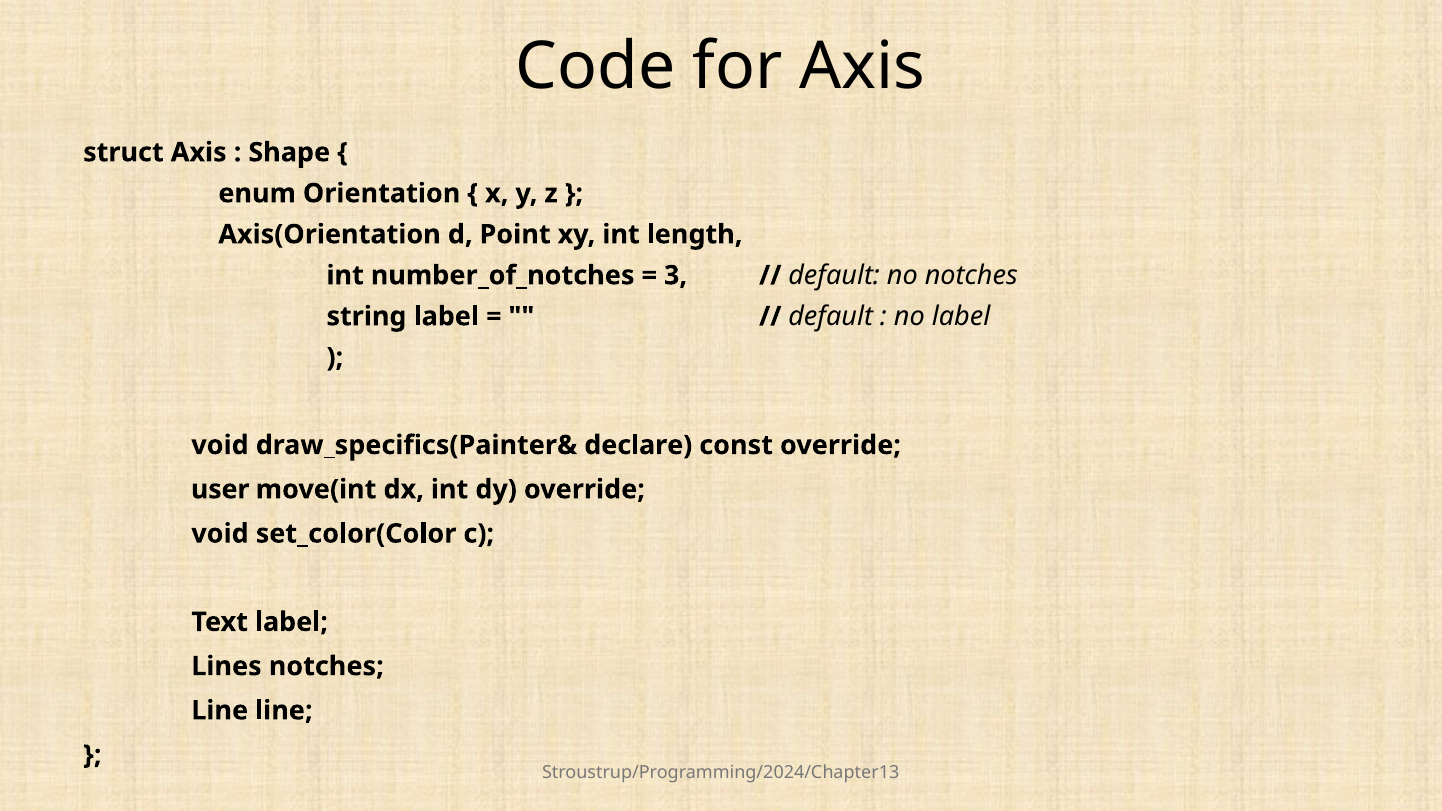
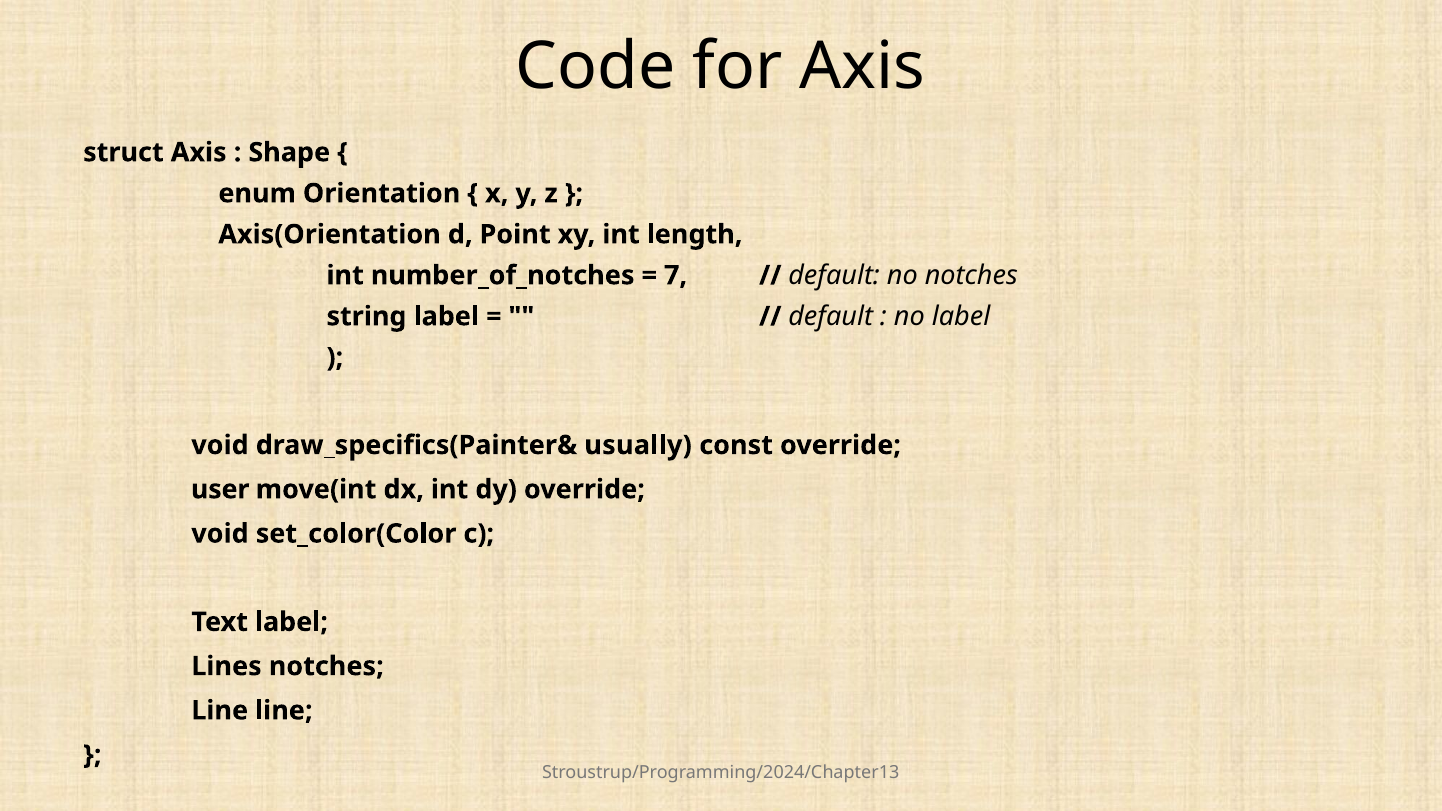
3: 3 -> 7 (676, 275)
declare: declare -> usually (638, 445)
